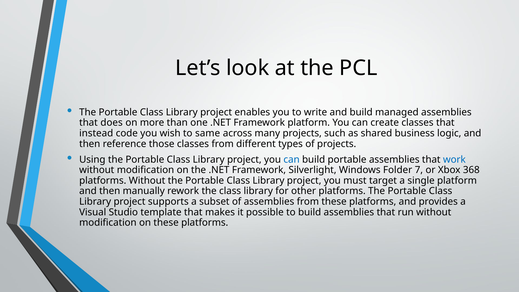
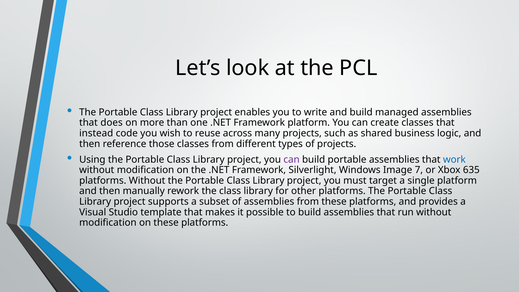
same: same -> reuse (208, 133)
can colour: blue -> purple (292, 160)
Folder: Folder -> Image (398, 170)
368: 368 -> 635 (471, 170)
